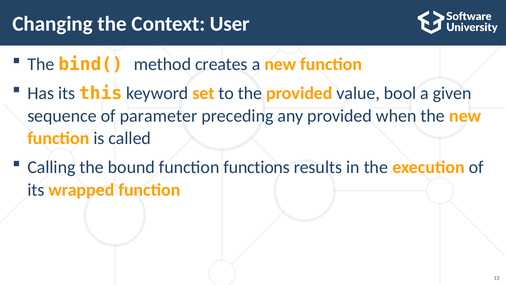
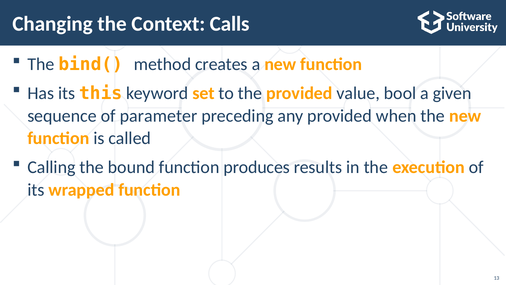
User: User -> Calls (230, 24)
functions: functions -> produces (257, 167)
